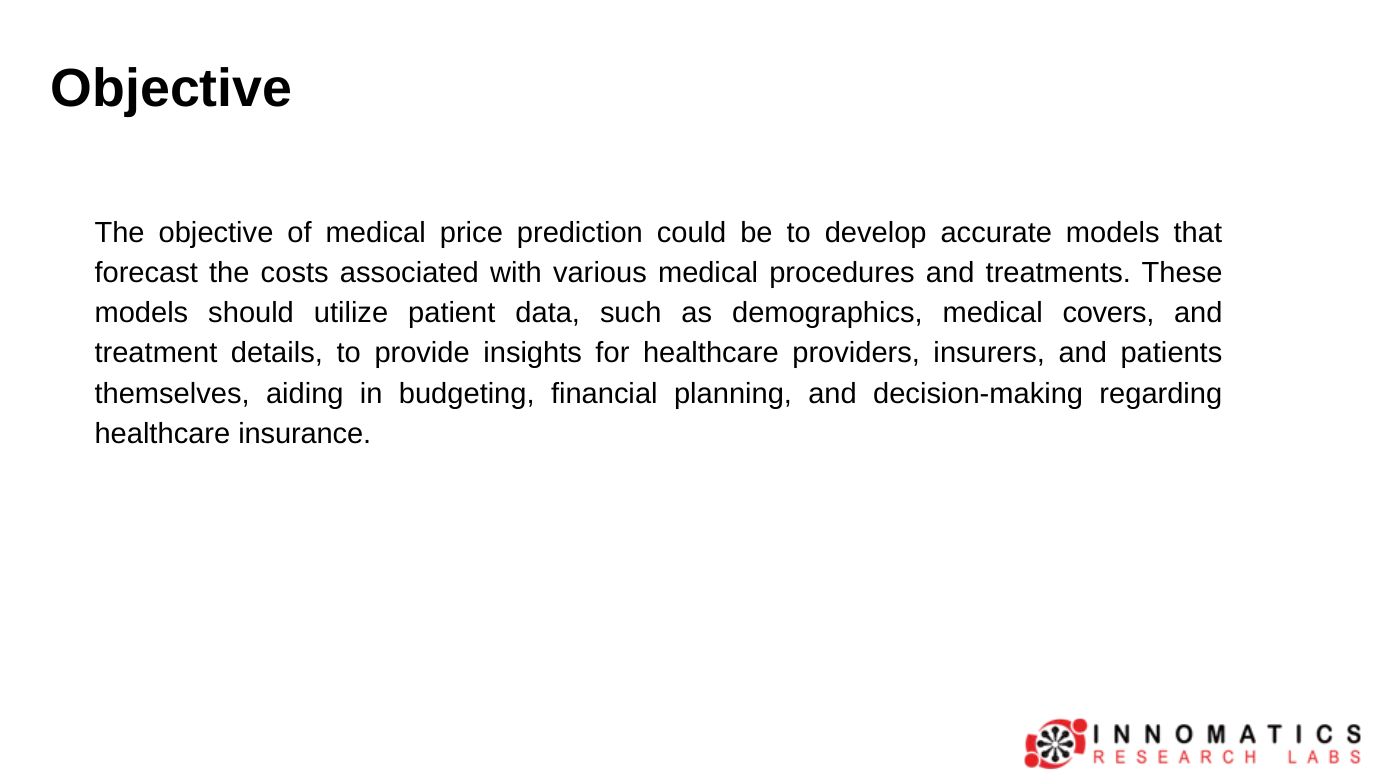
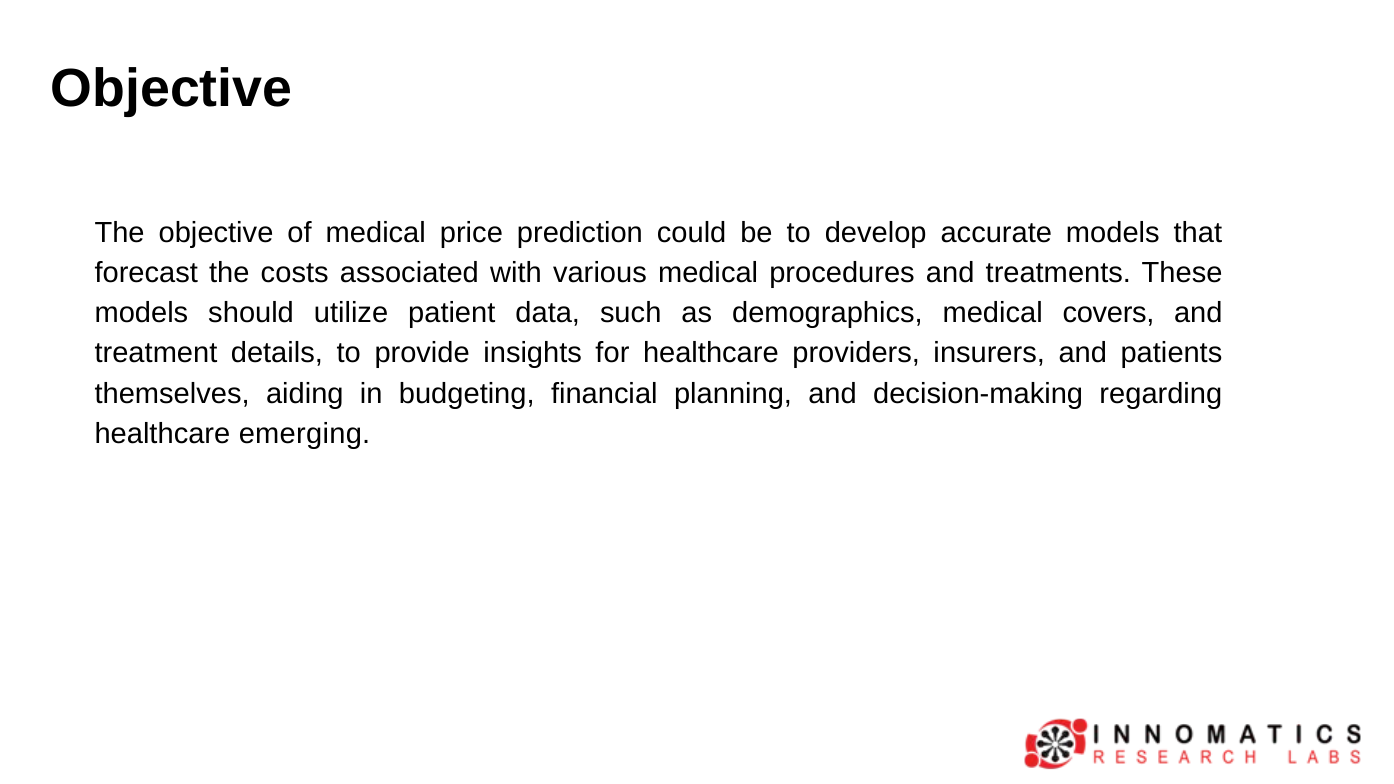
insurance: insurance -> emerging (305, 434)
